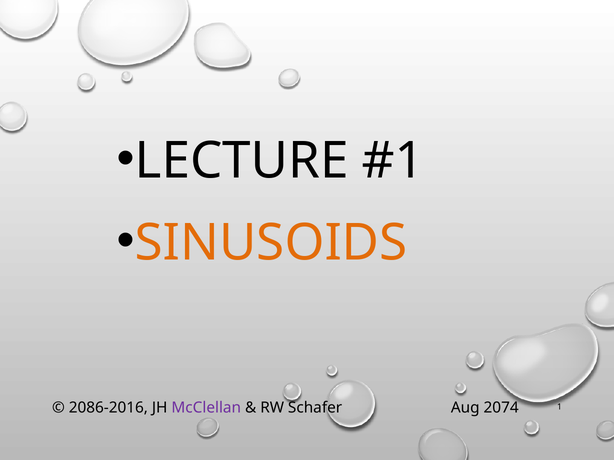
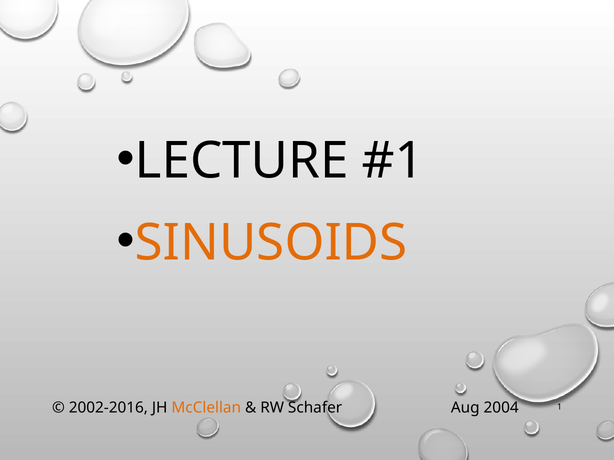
2086-2016: 2086-2016 -> 2002-2016 (108, 408)
McClellan colour: purple -> orange (206, 408)
2074: 2074 -> 2004 (501, 408)
